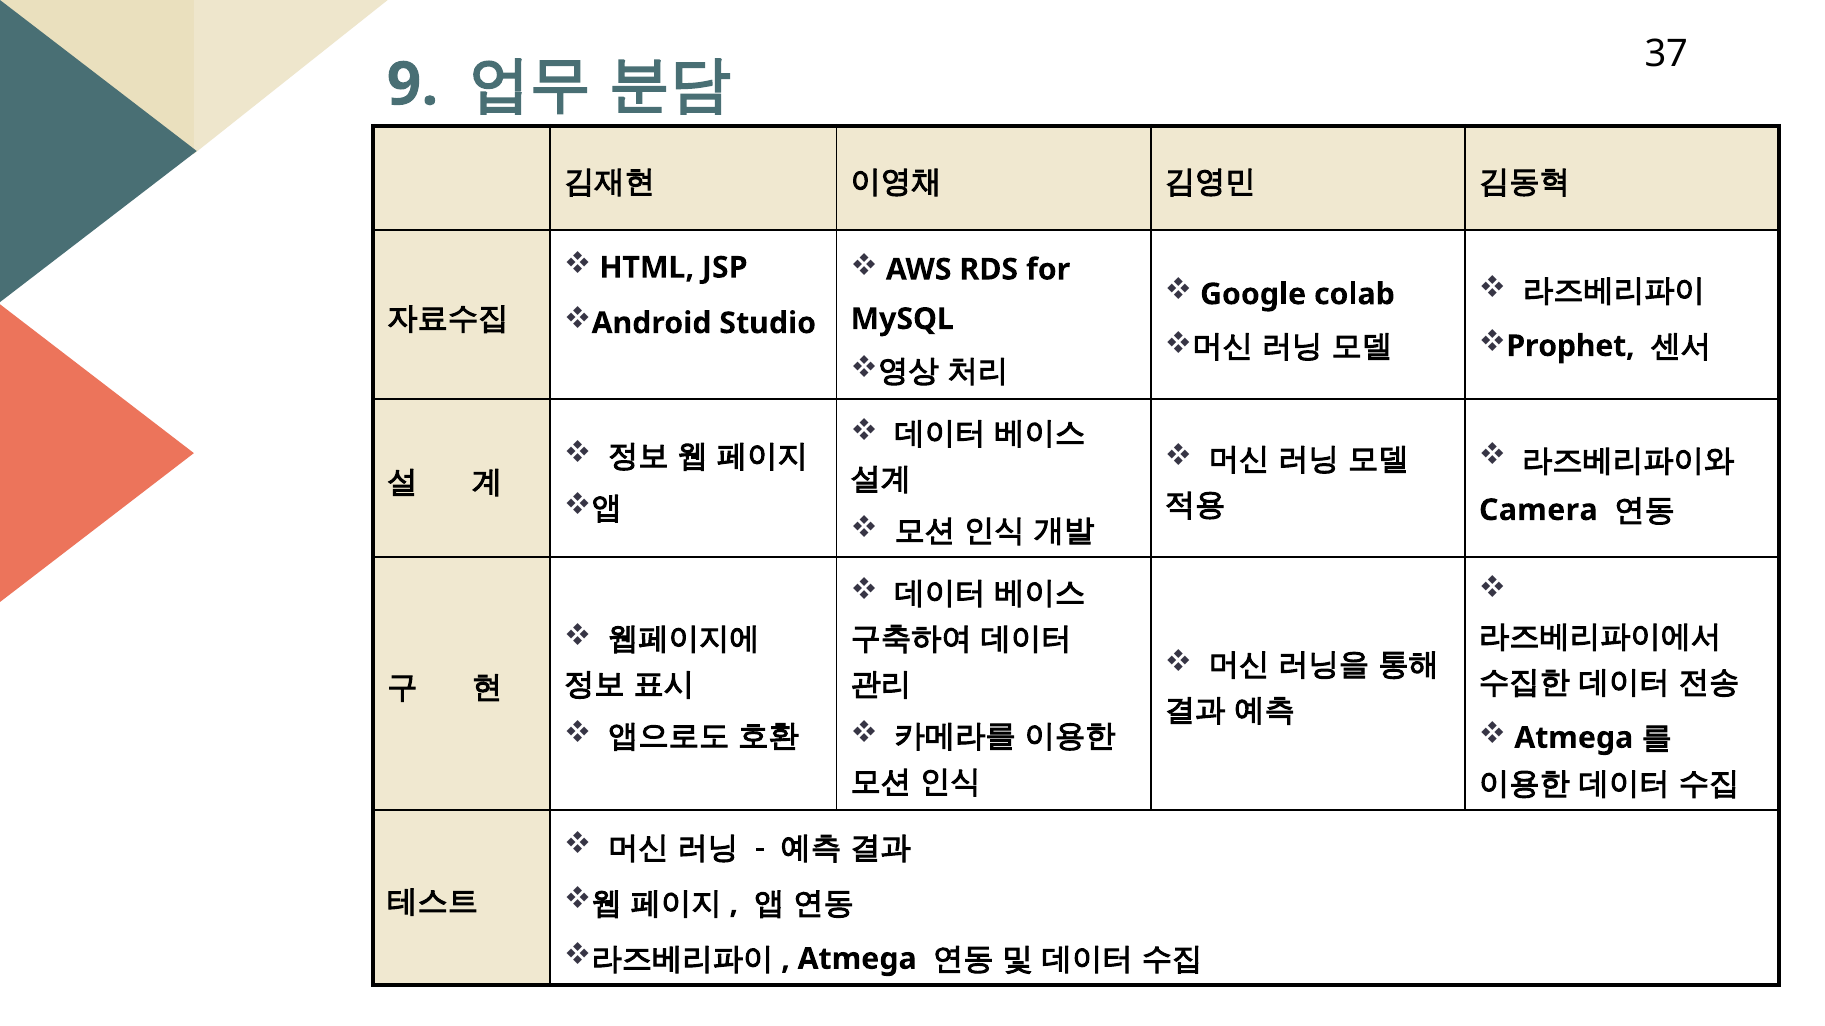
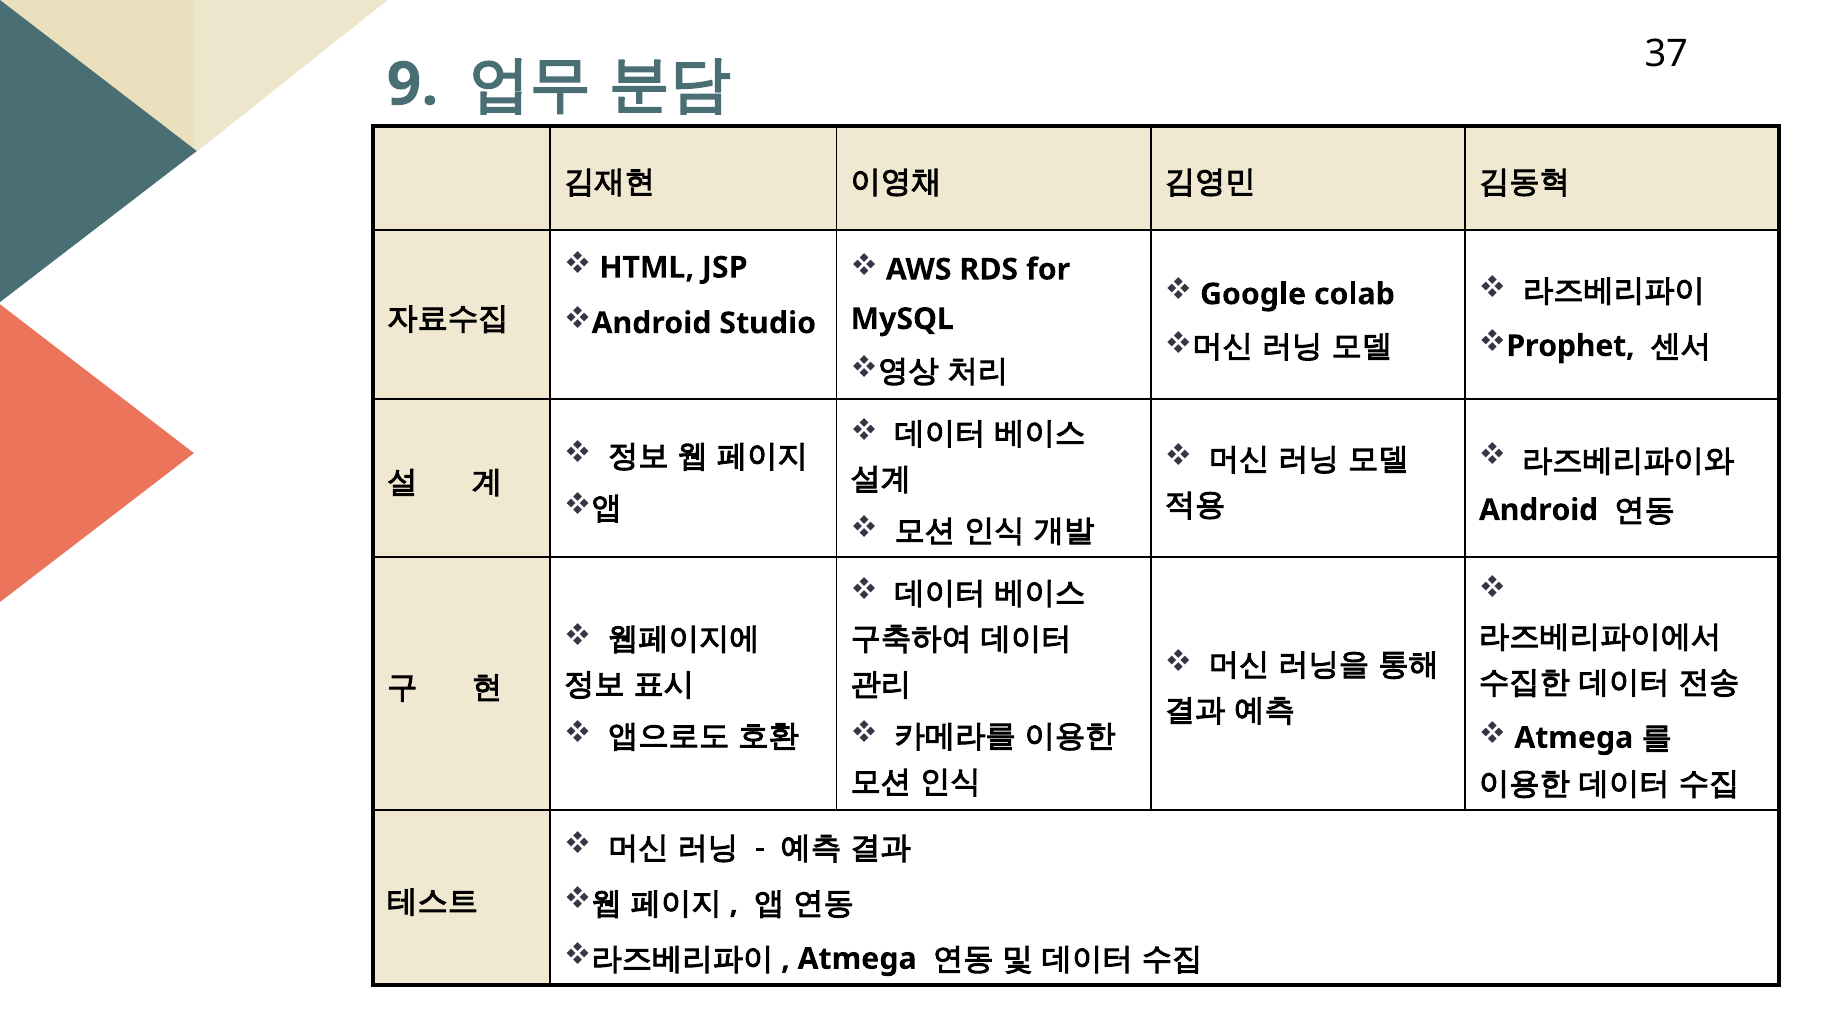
Camera: Camera -> Android (1539, 510)
